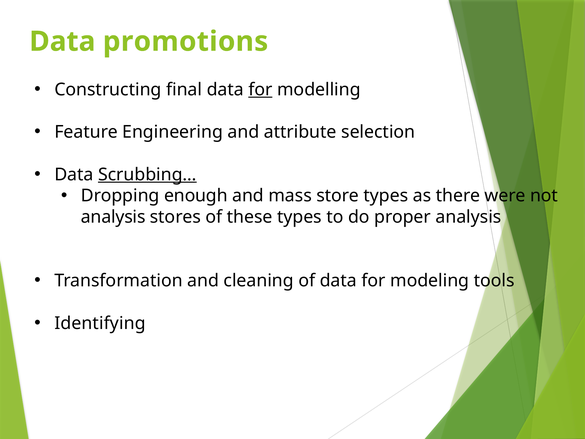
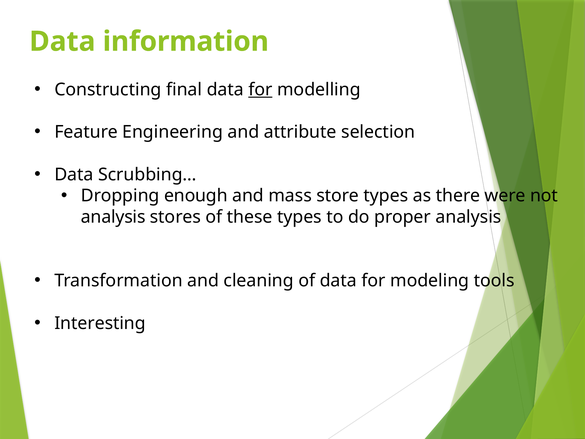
promotions: promotions -> information (186, 41)
Scrubbing… underline: present -> none (147, 174)
Identifying: Identifying -> Interesting (100, 323)
